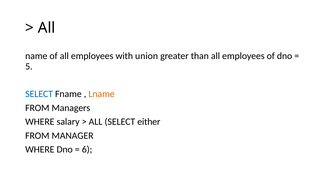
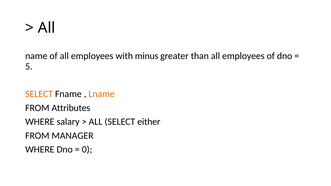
union: union -> minus (147, 56)
SELECT colour: blue -> orange (39, 94)
Managers: Managers -> Attributes (71, 108)
6: 6 -> 0 (87, 150)
